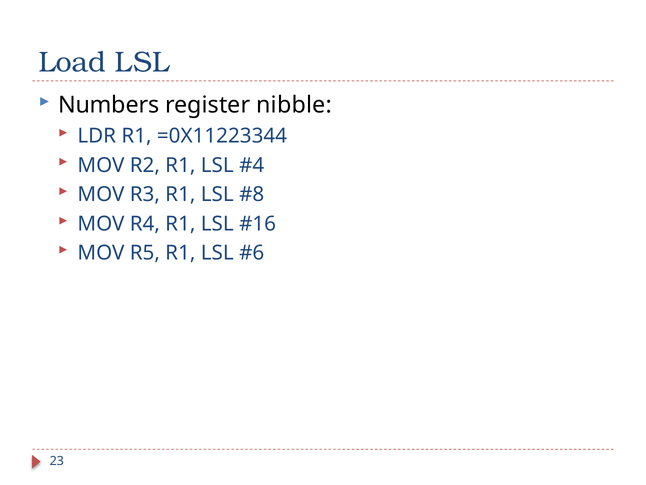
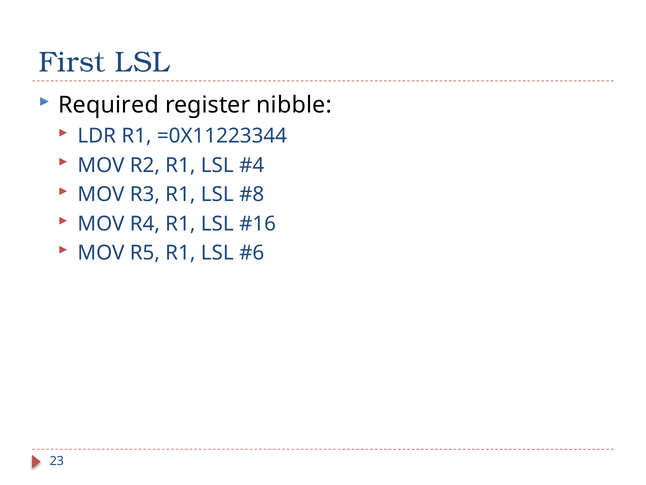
Load: Load -> First (72, 62)
Numbers: Numbers -> Required (108, 105)
